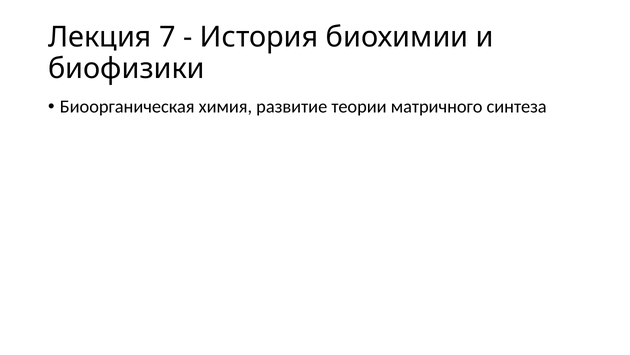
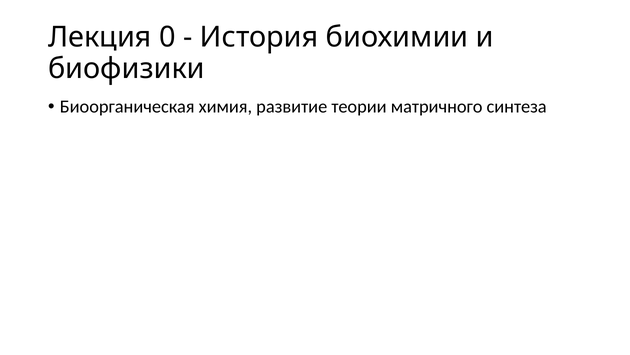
7: 7 -> 0 (167, 37)
